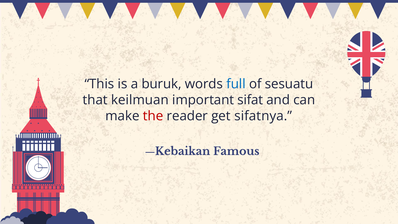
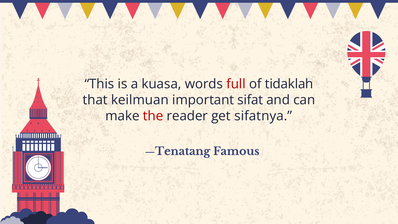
buruk: buruk -> kuasa (161, 84)
full colour: blue -> red (236, 84)
sesuatu: sesuatu -> tidaklah (289, 84)
Kebaikan: Kebaikan -> Tenatang (183, 151)
